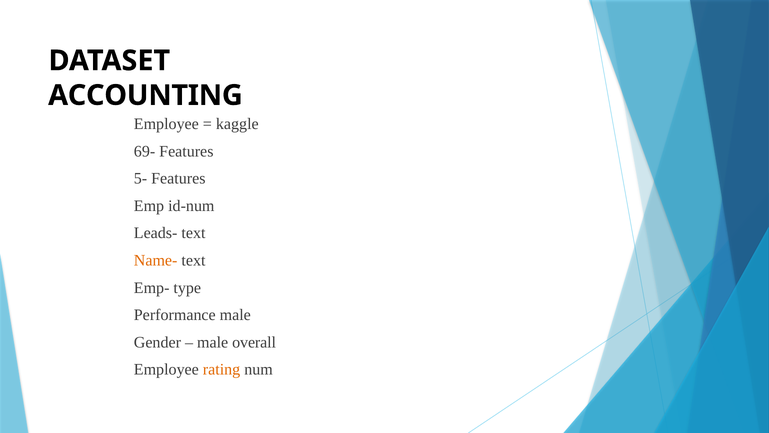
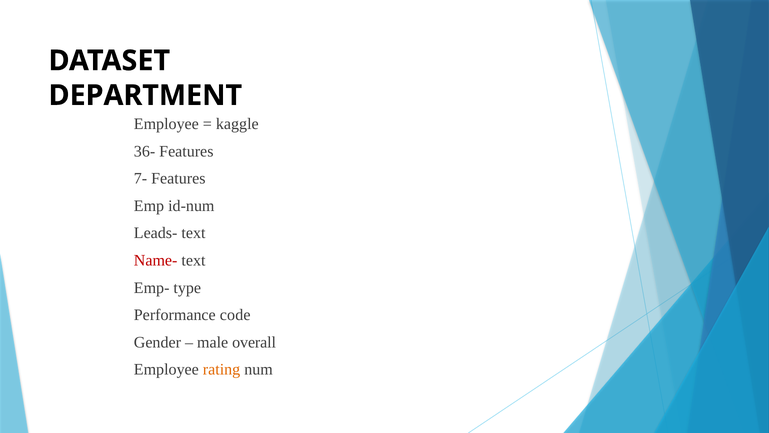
ACCOUNTING: ACCOUNTING -> DEPARTMENT (145, 95)
69-: 69- -> 36- (145, 151)
5-: 5- -> 7- (141, 178)
Name- colour: orange -> red (156, 260)
Performance male: male -> code (235, 315)
